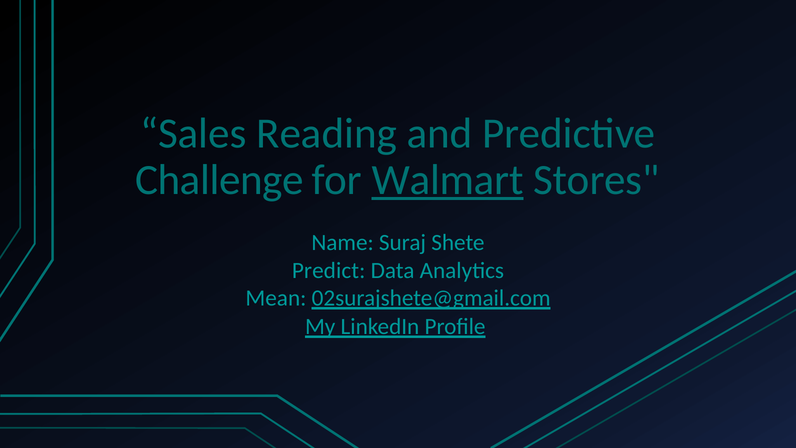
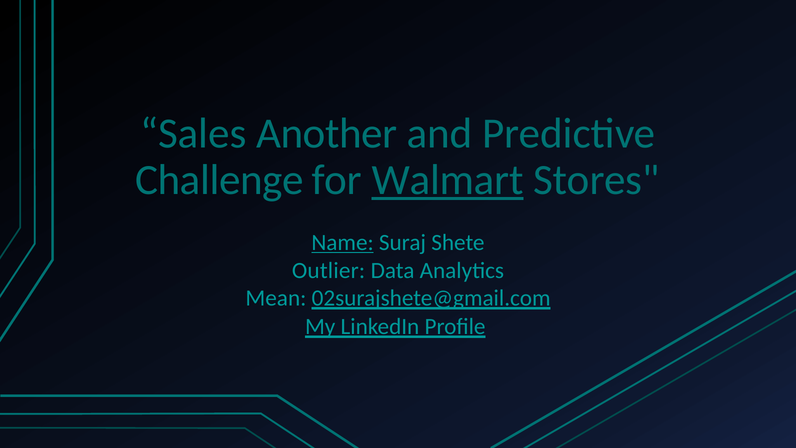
Reading: Reading -> Another (327, 133)
Name underline: none -> present (343, 242)
Predict: Predict -> Outlier (329, 270)
